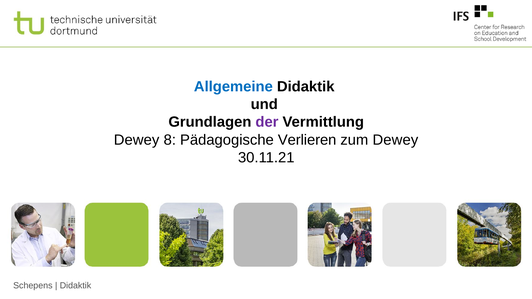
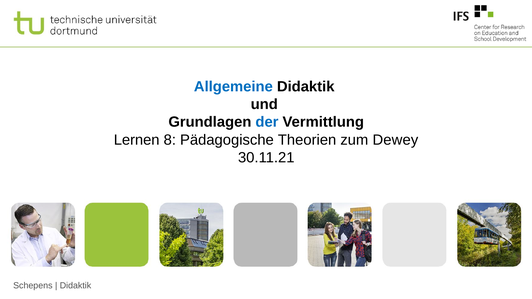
der colour: purple -> blue (267, 122)
Dewey: Dewey -> Lernen (137, 140)
Verlieren: Verlieren -> Theorien (307, 140)
